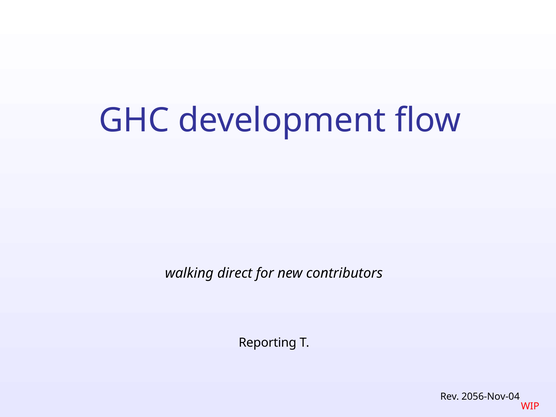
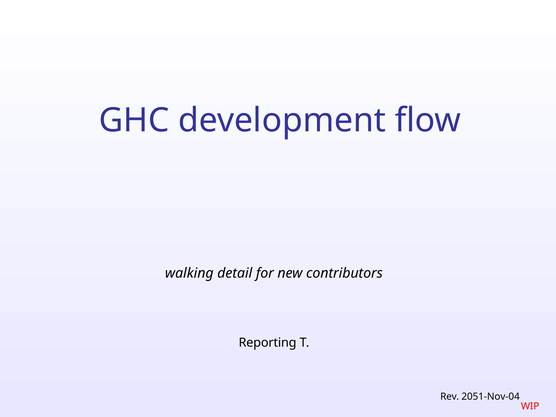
direct: direct -> detail (235, 273)
2056-Nov-04: 2056-Nov-04 -> 2051-Nov-04 (491, 396)
